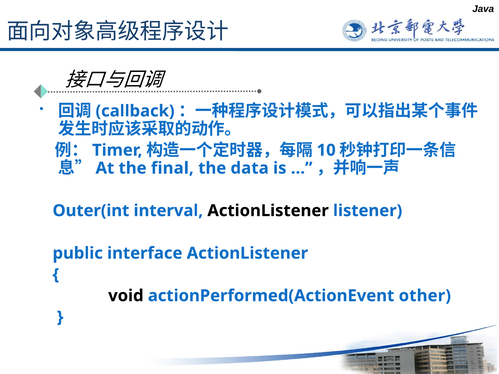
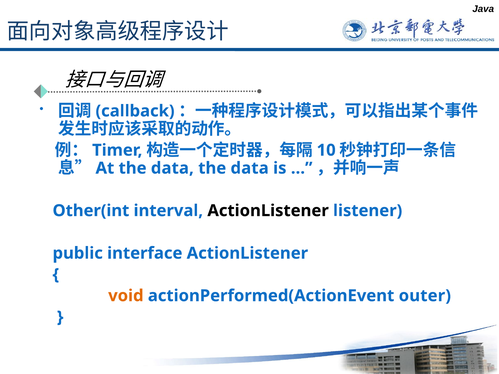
final: final -> data (172, 168)
Outer(int: Outer(int -> Other(int (91, 211)
void colour: black -> orange (126, 296)
other: other -> outer (425, 296)
